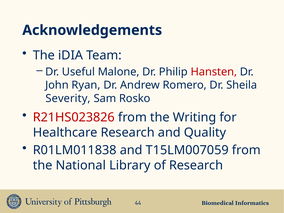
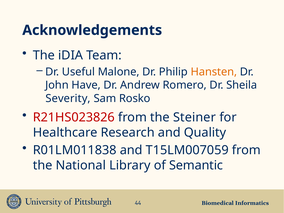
Hansten colour: red -> orange (214, 72)
Ryan: Ryan -> Have (86, 85)
Writing: Writing -> Steiner (194, 117)
of Research: Research -> Semantic (196, 165)
